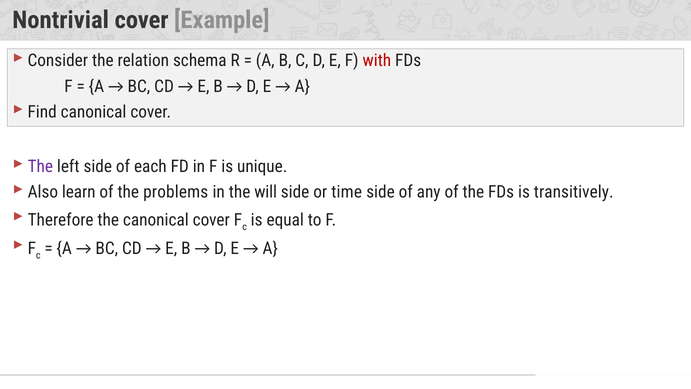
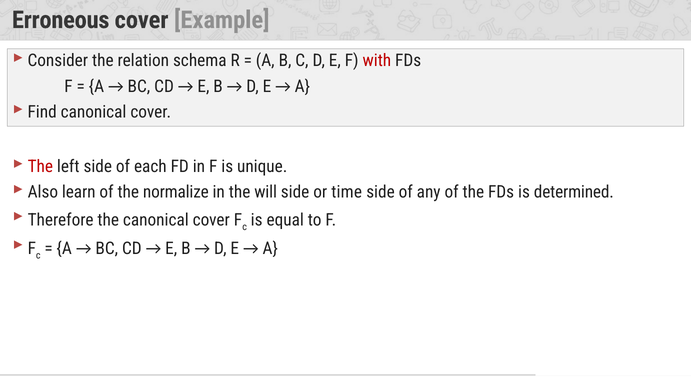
Nontrivial: Nontrivial -> Erroneous (61, 20)
The colour: purple -> red (40, 166)
problems: problems -> normalize (176, 192)
transitively: transitively -> determined (574, 192)
